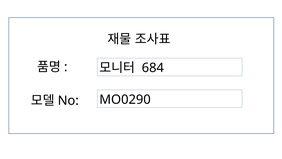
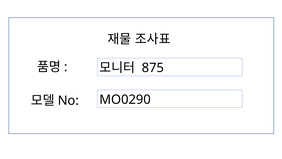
684: 684 -> 875 (153, 68)
